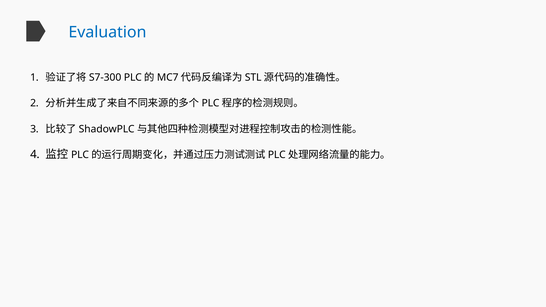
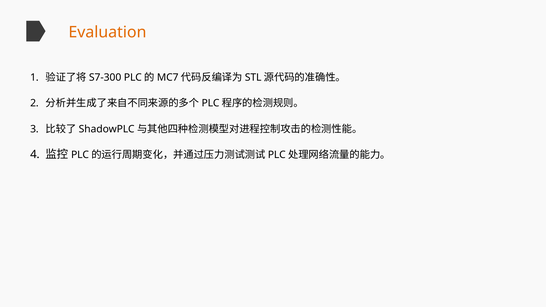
Evaluation colour: blue -> orange (107, 32)
